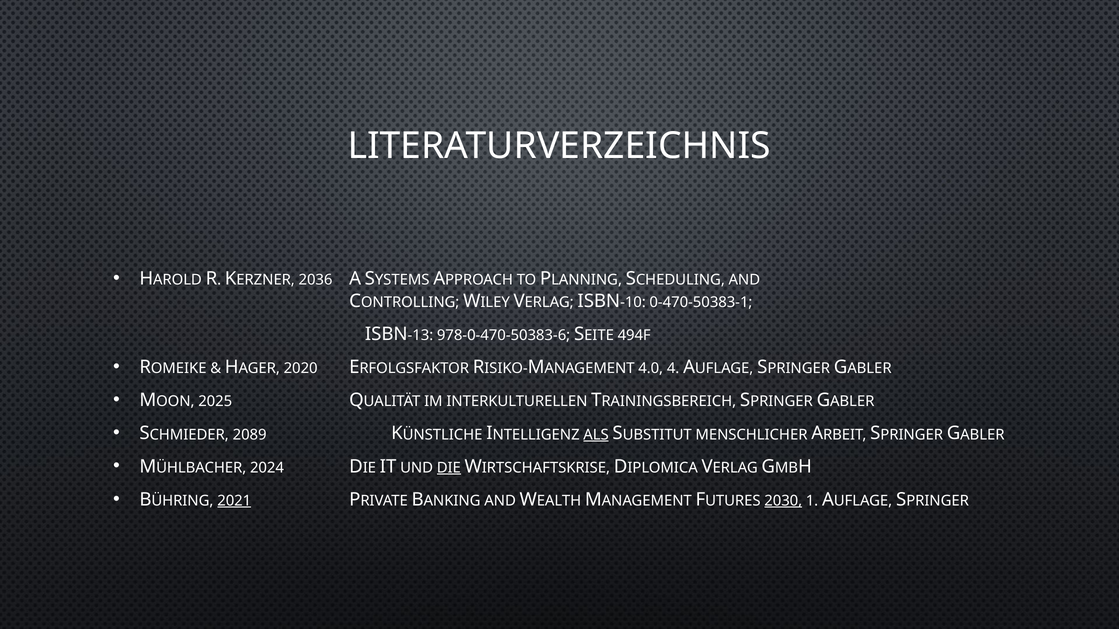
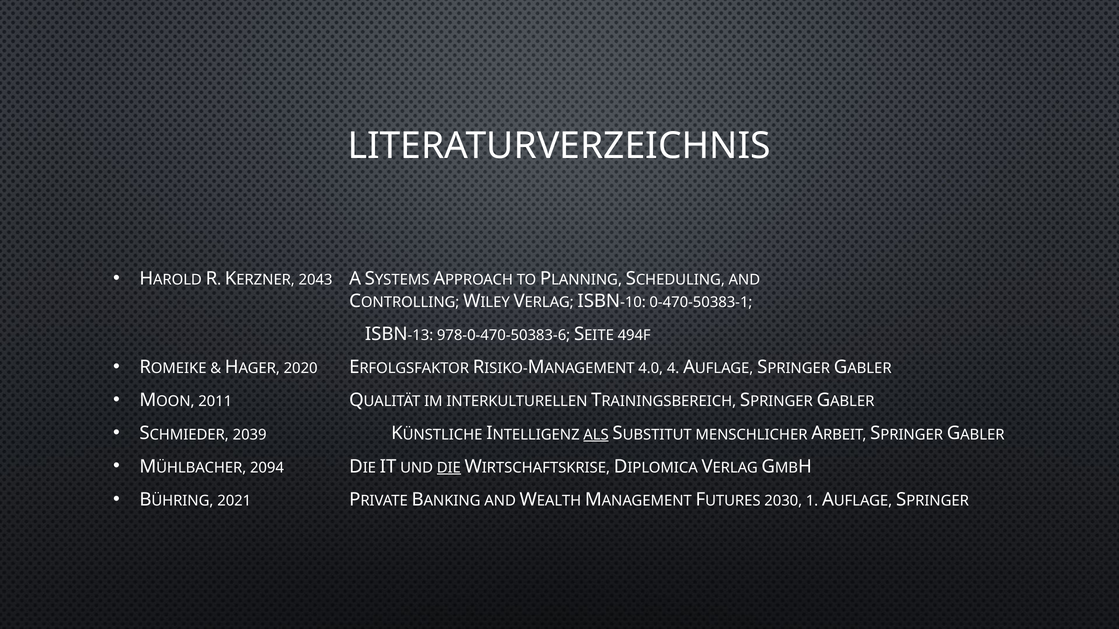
2036: 2036 -> 2043 (316, 280)
2025: 2025 -> 2011 (215, 402)
2089: 2089 -> 2039 (250, 435)
2024: 2024 -> 2094 (267, 468)
2021 underline: present -> none (234, 501)
2030 underline: present -> none (783, 501)
